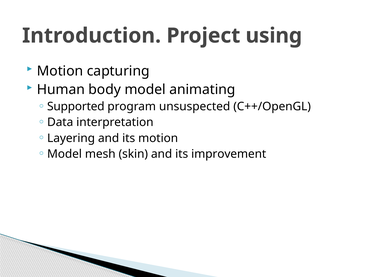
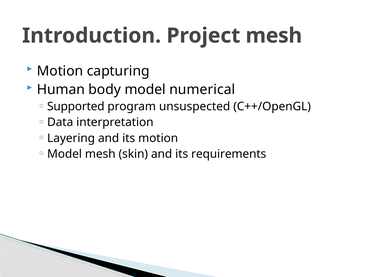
Project using: using -> mesh (274, 36)
animating: animating -> numerical (202, 90)
improvement: improvement -> requirements (229, 154)
